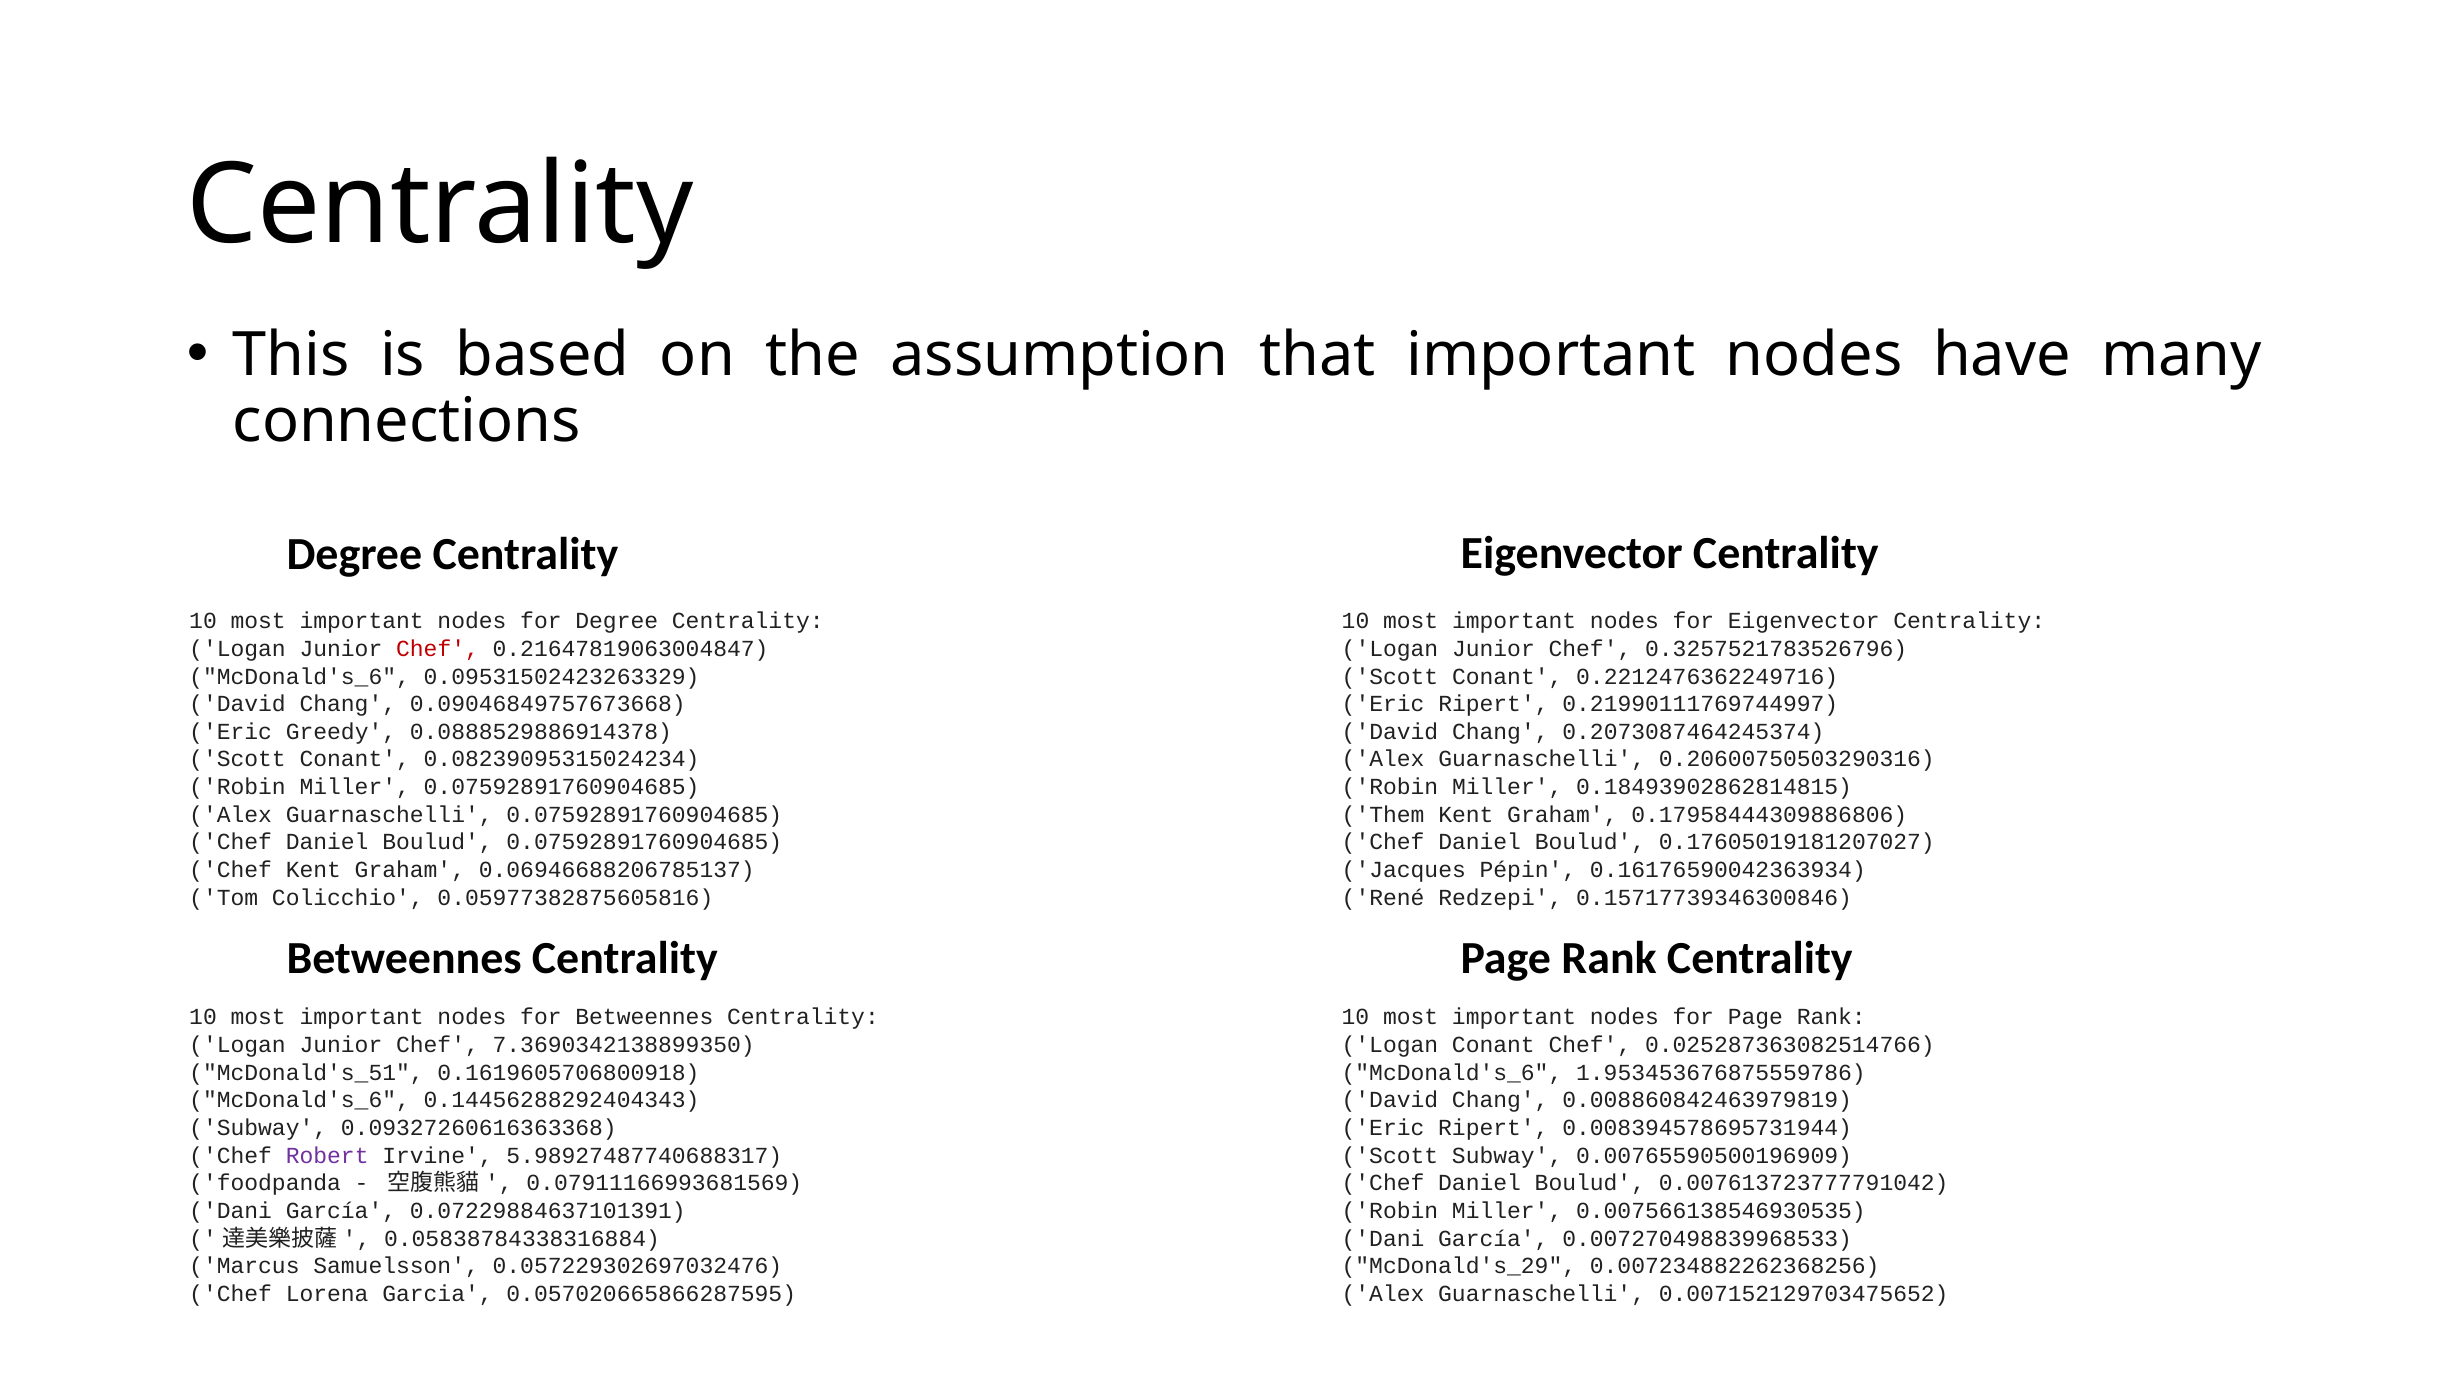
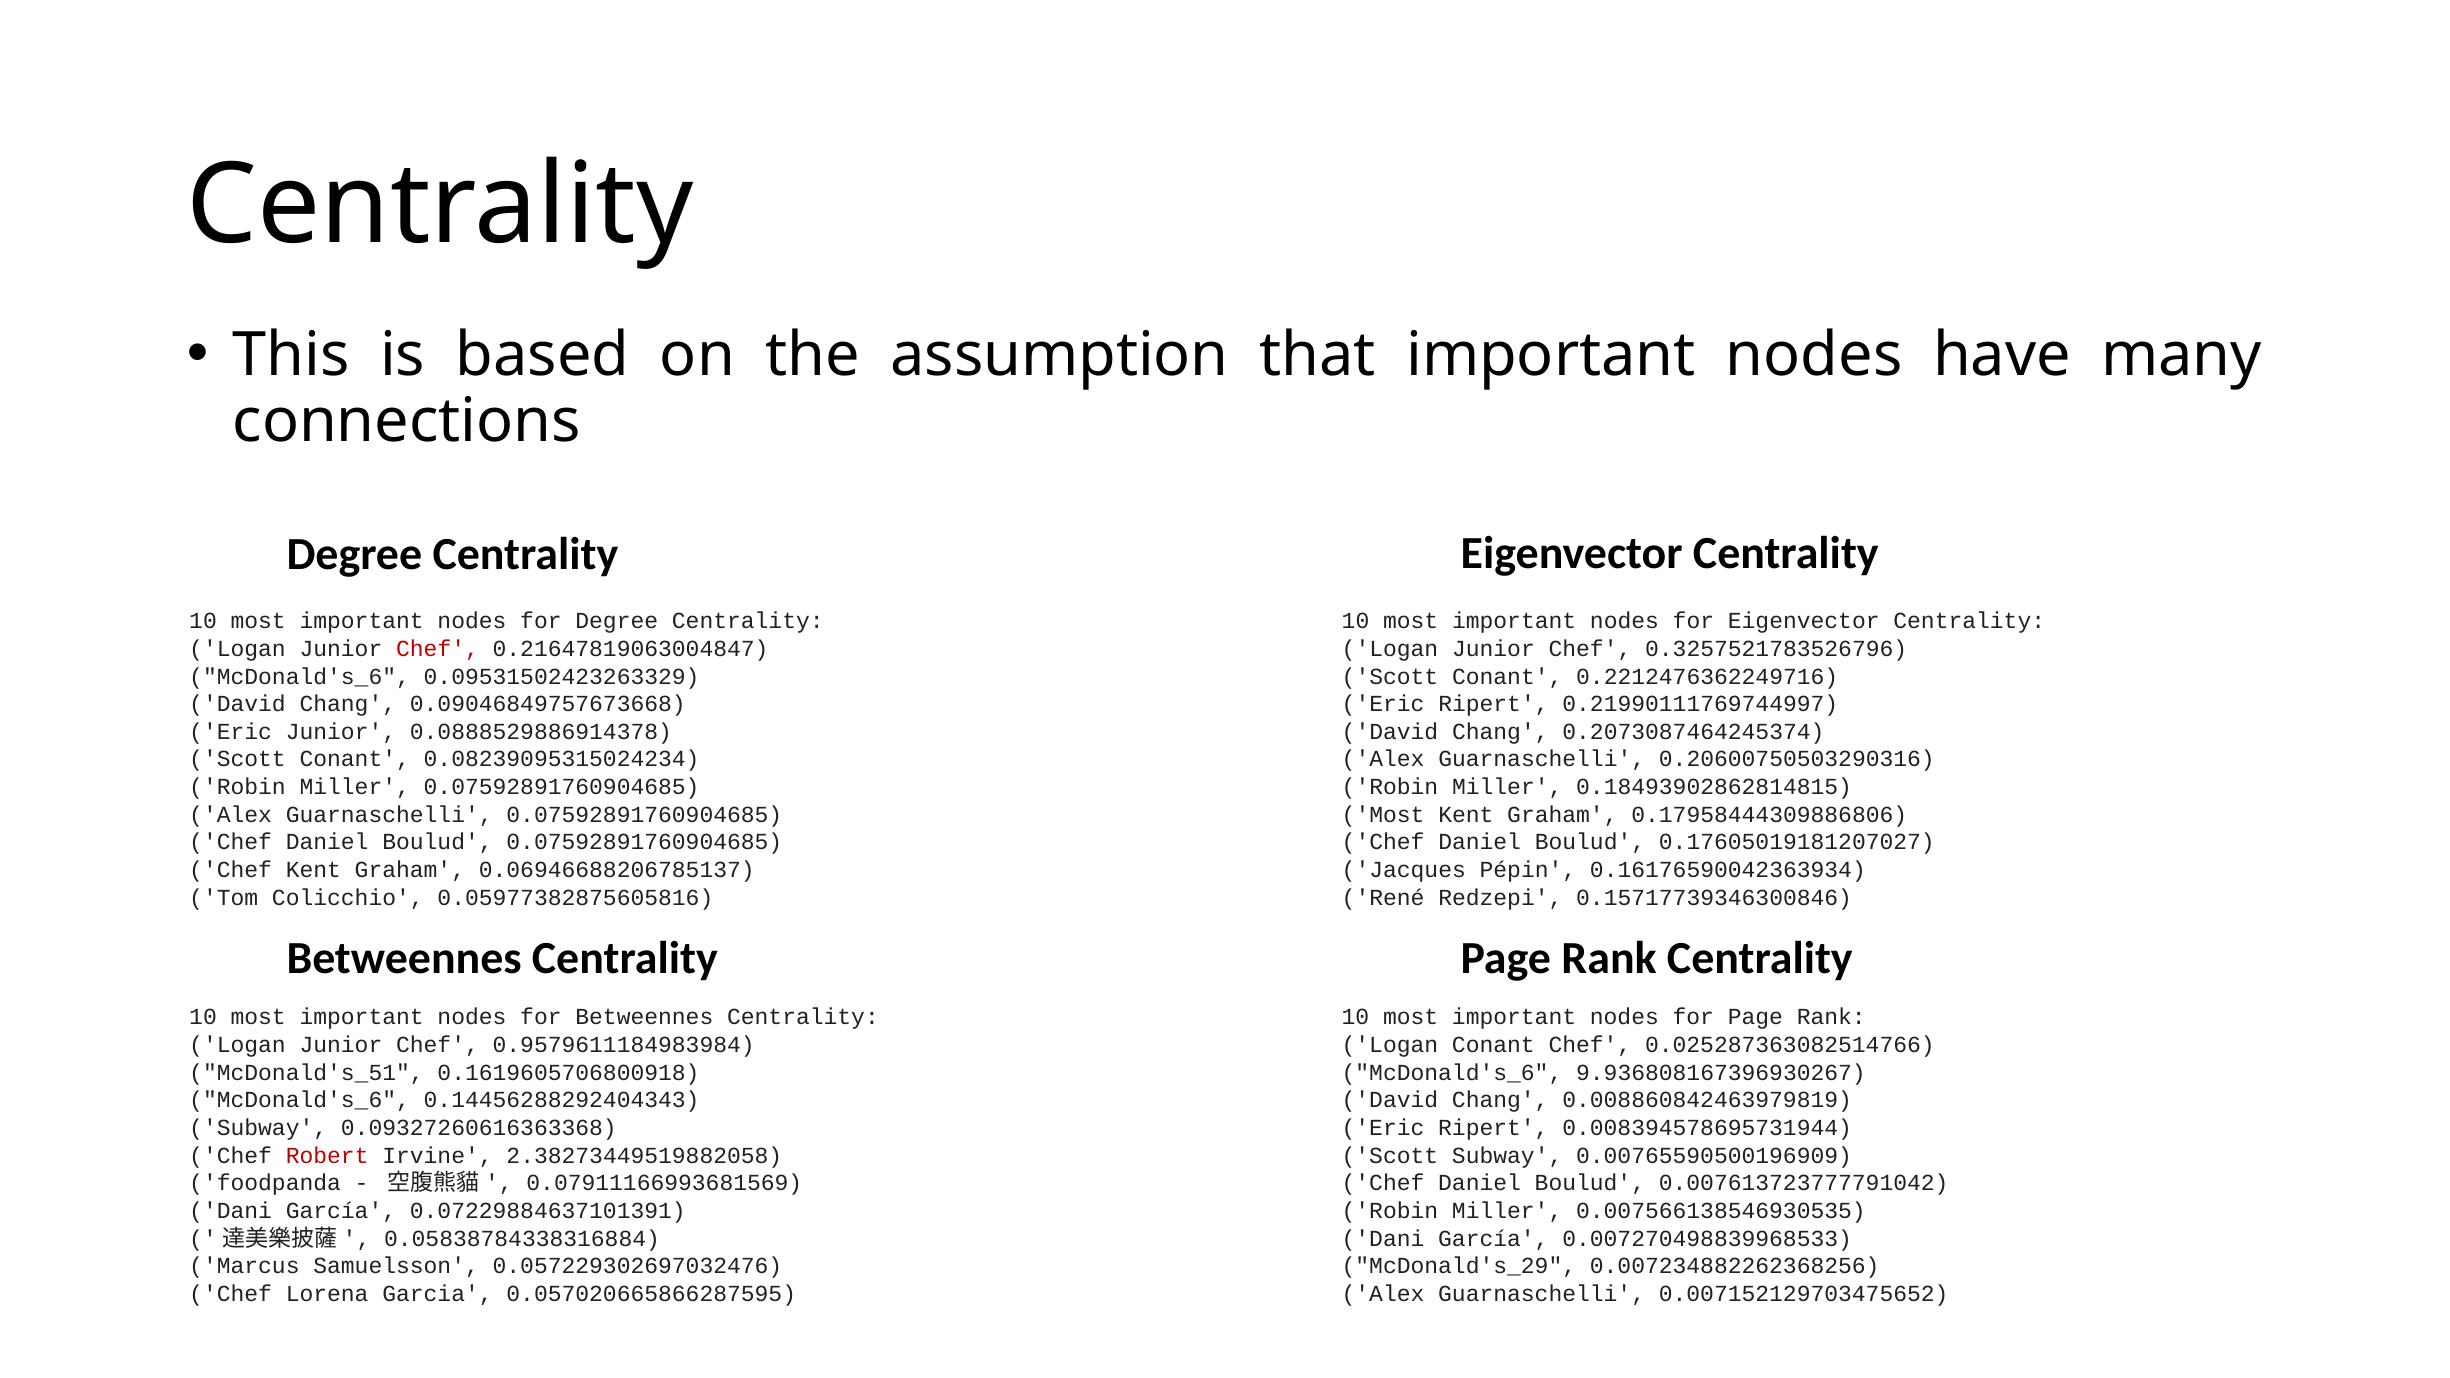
Eric Greedy: Greedy -> Junior (341, 732)
Them: Them -> Most (1383, 815)
7.3690342138899350: 7.3690342138899350 -> 0.9579611184983984 (624, 1045)
1.953453676875559786: 1.953453676875559786 -> 9.936808167396930267 (1721, 1073)
Robert colour: purple -> red (327, 1156)
5.98927487740688317: 5.98927487740688317 -> 2.38273449519882058 (644, 1156)
